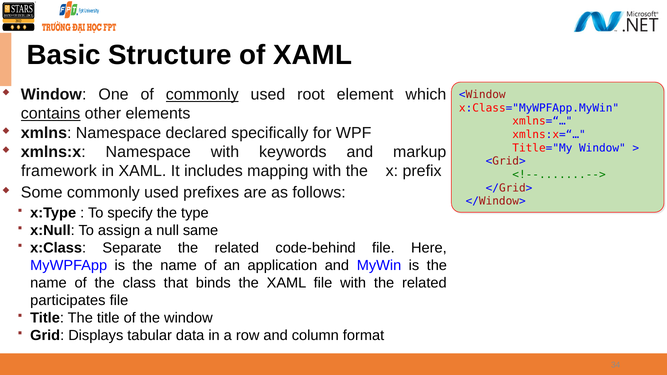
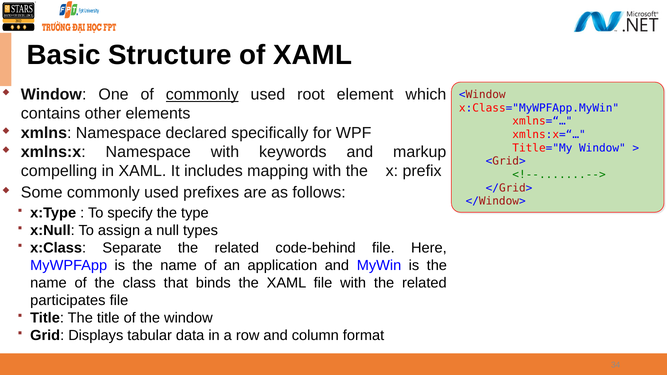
contains underline: present -> none (51, 114)
framework: framework -> compelling (59, 171)
same: same -> types (200, 230)
